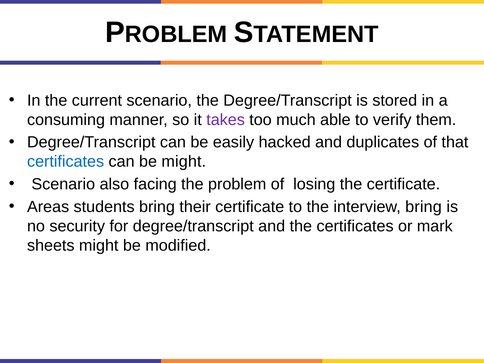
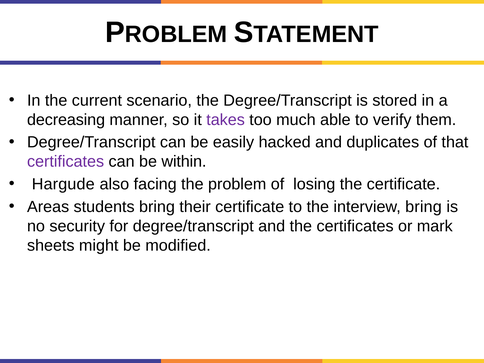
consuming: consuming -> decreasing (66, 120)
certificates colour: blue -> purple (66, 162)
be might: might -> within (184, 162)
Scenario: Scenario -> Hargude (63, 184)
